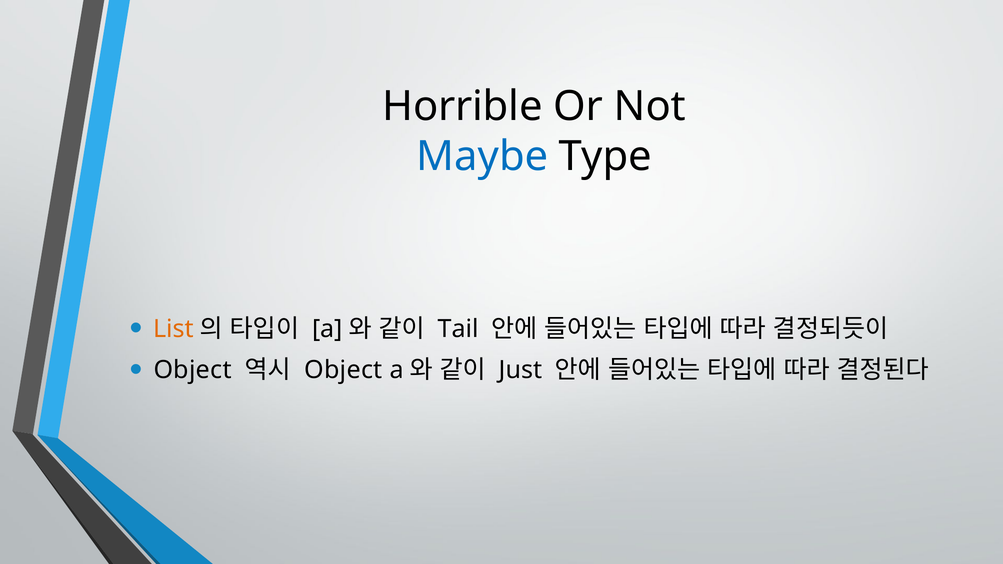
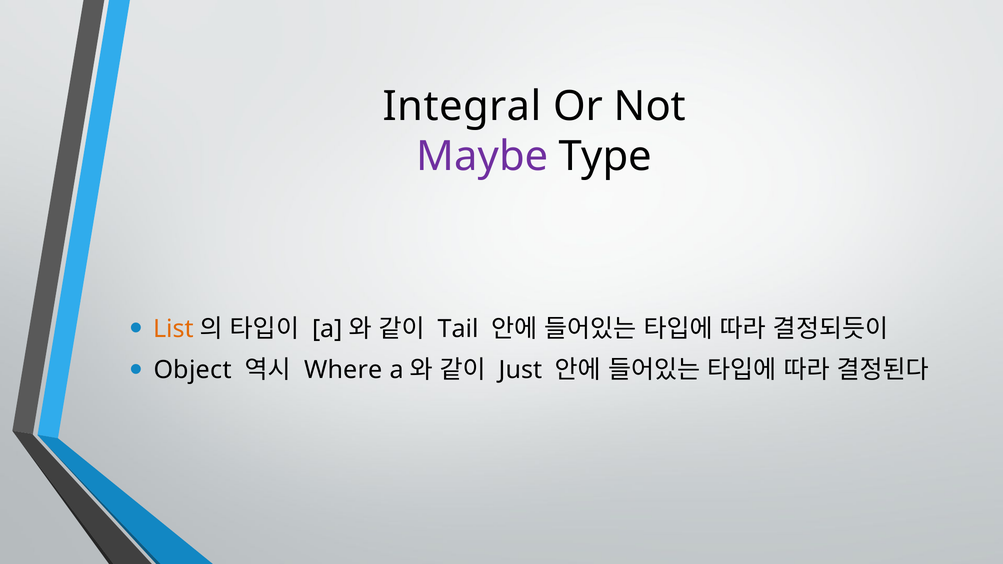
Horrible: Horrible -> Integral (462, 106)
Maybe colour: blue -> purple (482, 156)
Object: Object -> Where (343, 370)
